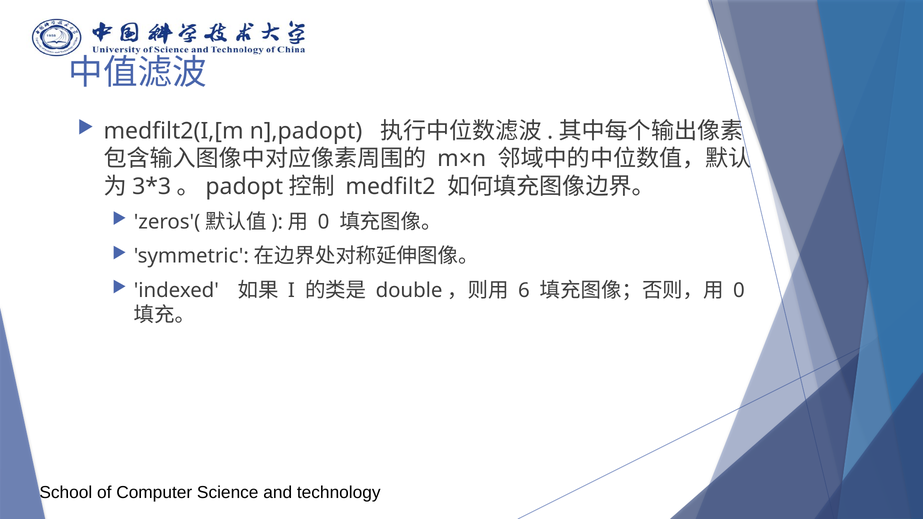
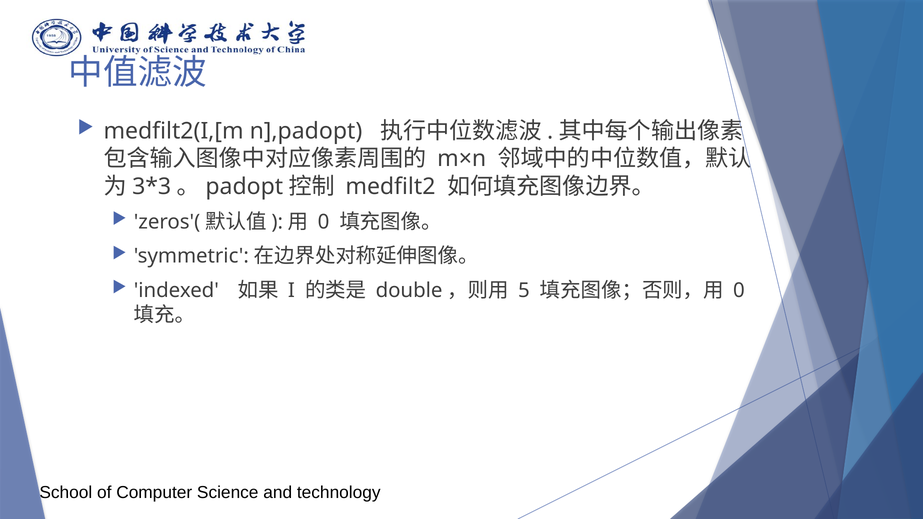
6: 6 -> 5 (524, 290)
